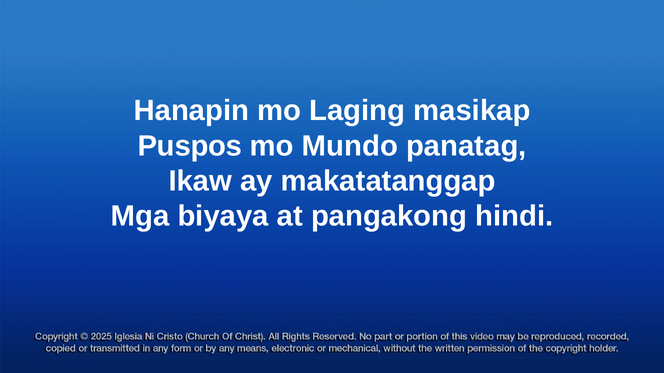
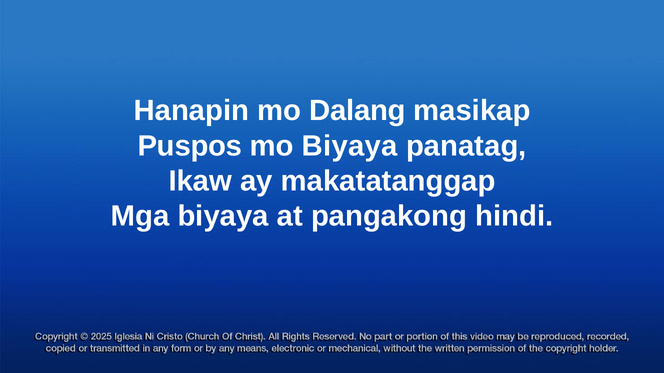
Laging: Laging -> Dalang (357, 111)
mo Mundo: Mundo -> Biyaya (350, 146)
